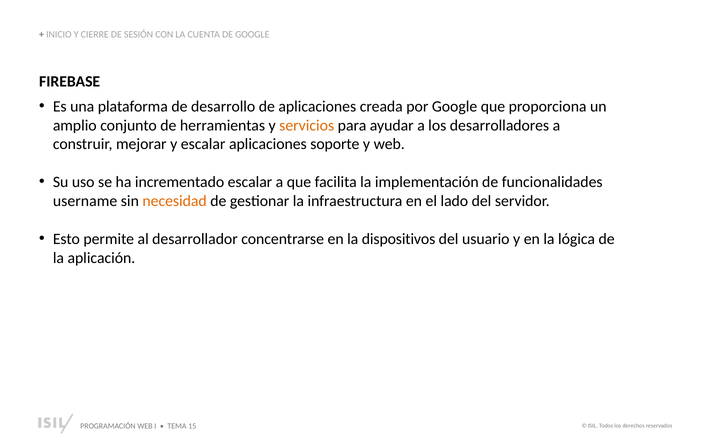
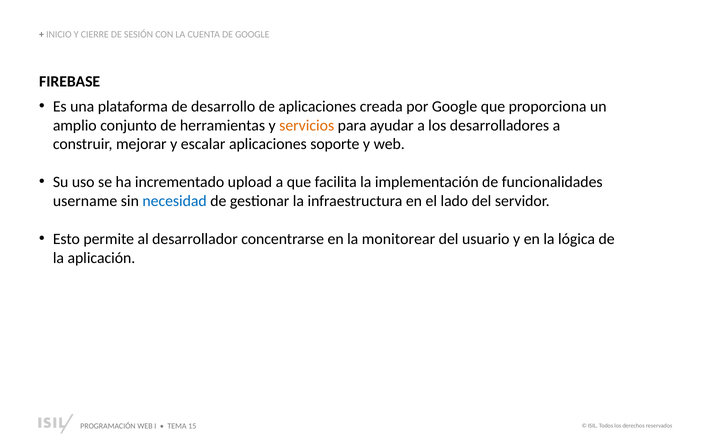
incrementado escalar: escalar -> upload (250, 182)
necesidad colour: orange -> blue (175, 201)
dispositivos: dispositivos -> monitorear (398, 239)
